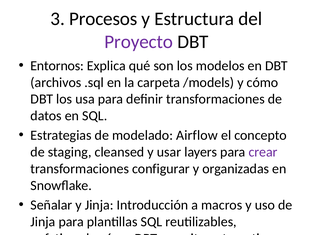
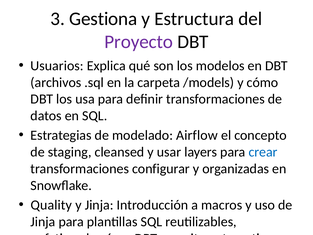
3 Procesos: Procesos -> Gestiona (103, 19)
Entornos: Entornos -> Usuarios (57, 66)
crear colour: purple -> blue (263, 152)
Señalar: Señalar -> Quality (51, 205)
